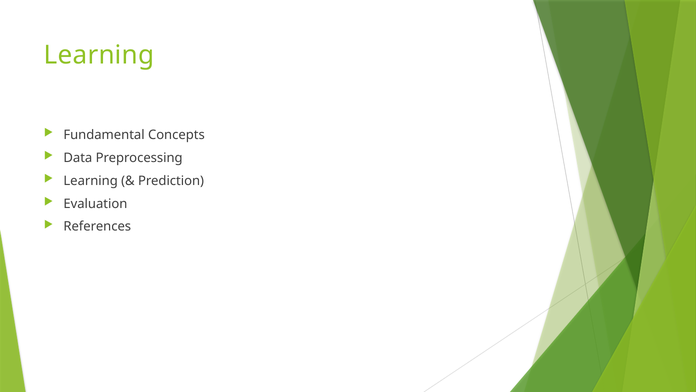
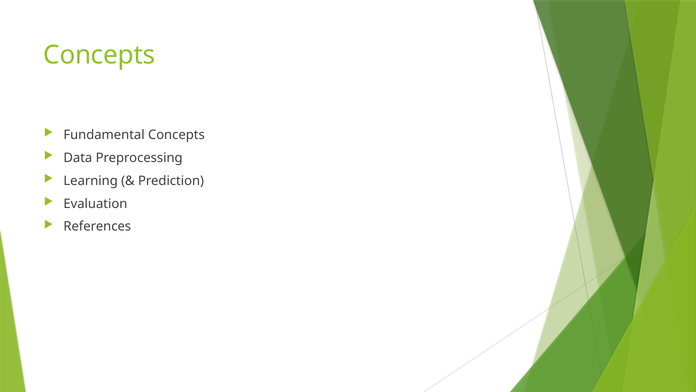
Learning: Learning -> Concepts (99, 55)
